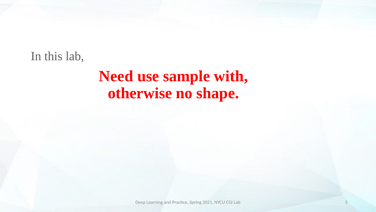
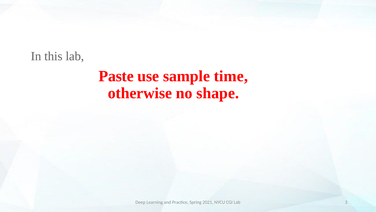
Need: Need -> Paste (116, 76)
with: with -> time (231, 76)
